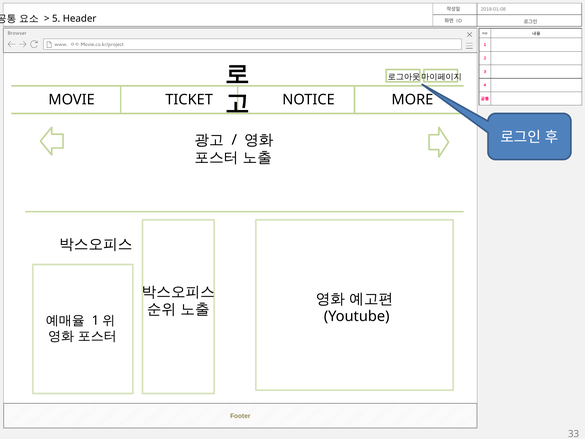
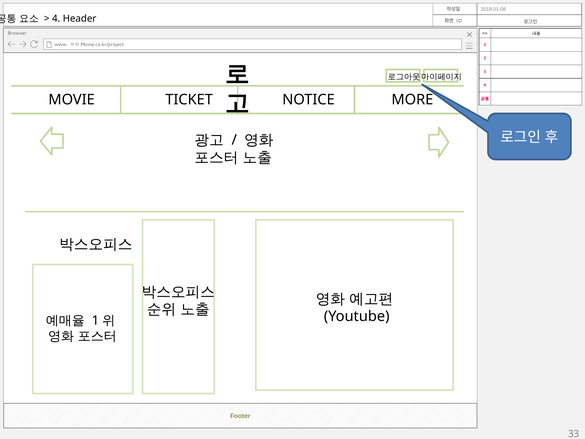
5: 5 -> 4 (56, 19)
